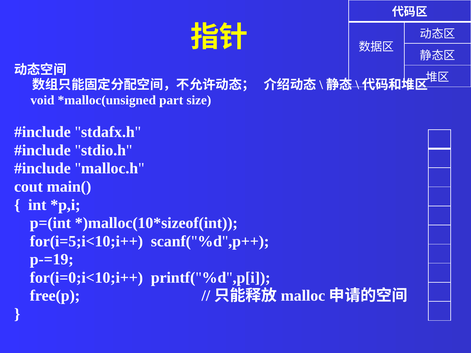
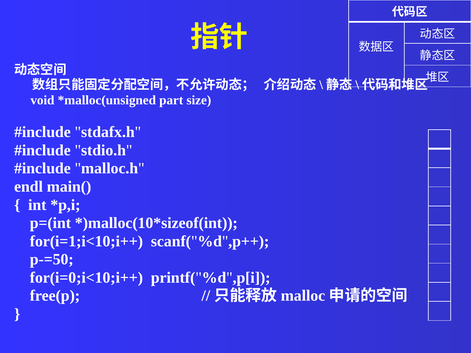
cout: cout -> endl (28, 187)
for(i=5;i<10;i++: for(i=5;i<10;i++ -> for(i=1;i<10;i++ (86, 241)
p-=19: p-=19 -> p-=50 (52, 260)
